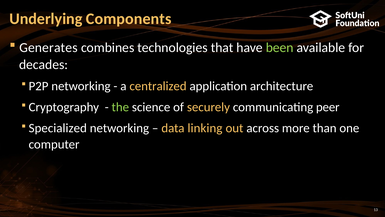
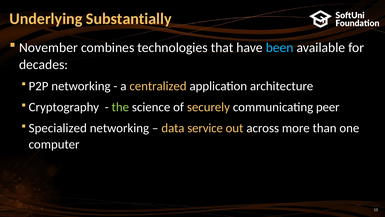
Components: Components -> Substantially (129, 19)
Generates: Generates -> November (49, 47)
been colour: light green -> light blue (280, 47)
linking: linking -> service (205, 128)
